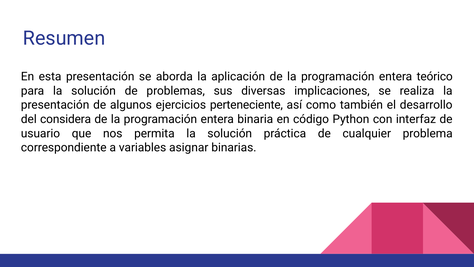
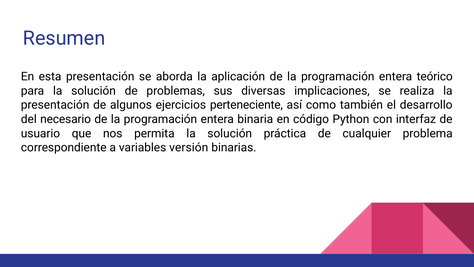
considera: considera -> necesario (66, 119)
asignar: asignar -> versión (189, 148)
